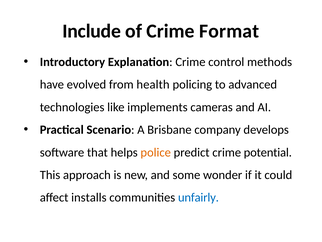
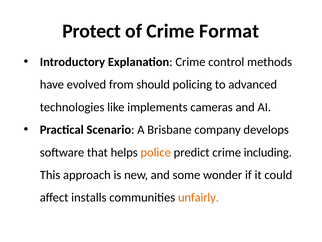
Include: Include -> Protect (92, 31)
health: health -> should (153, 84)
potential: potential -> including (268, 152)
unfairly colour: blue -> orange (198, 197)
